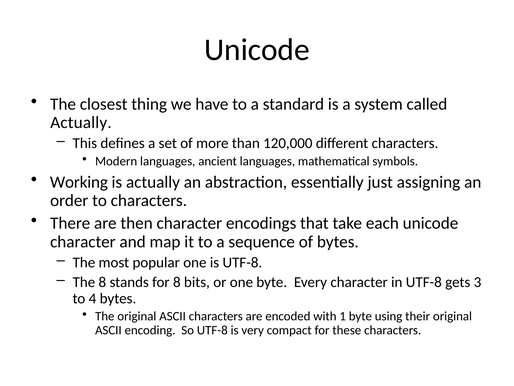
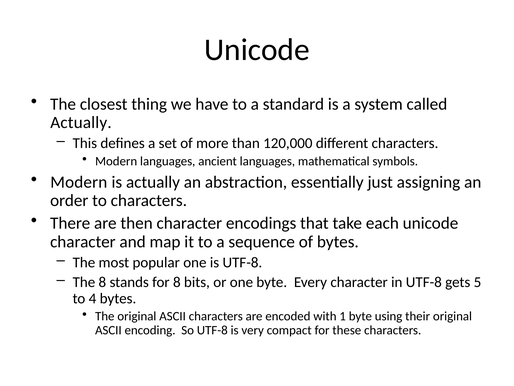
Working: Working -> Modern (79, 182)
3: 3 -> 5 (477, 282)
